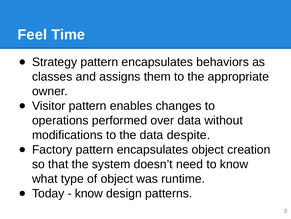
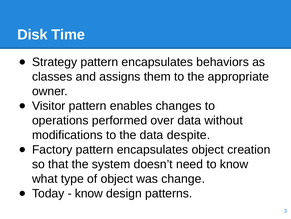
Feel: Feel -> Disk (32, 34)
runtime: runtime -> change (183, 178)
